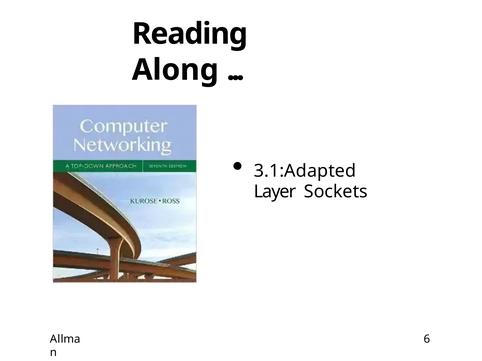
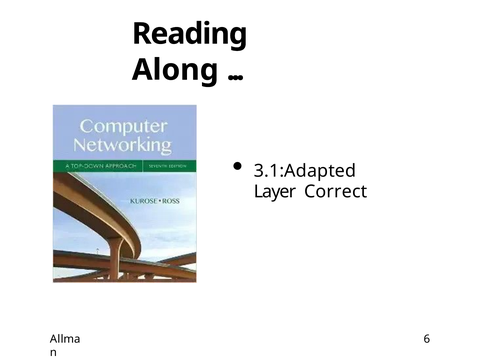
Sockets: Sockets -> Correct (336, 192)
